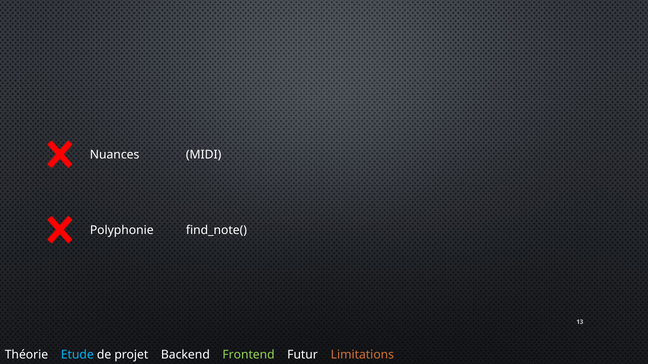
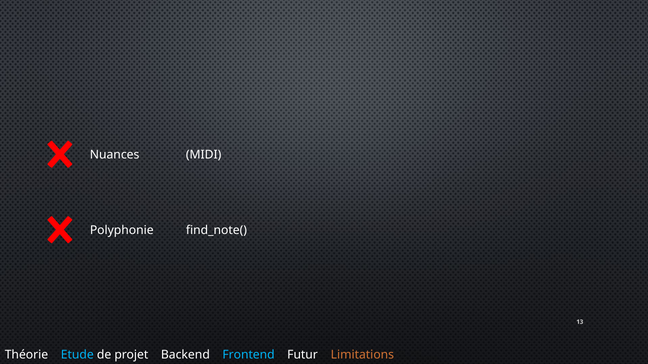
Frontend colour: light green -> light blue (249, 355)
